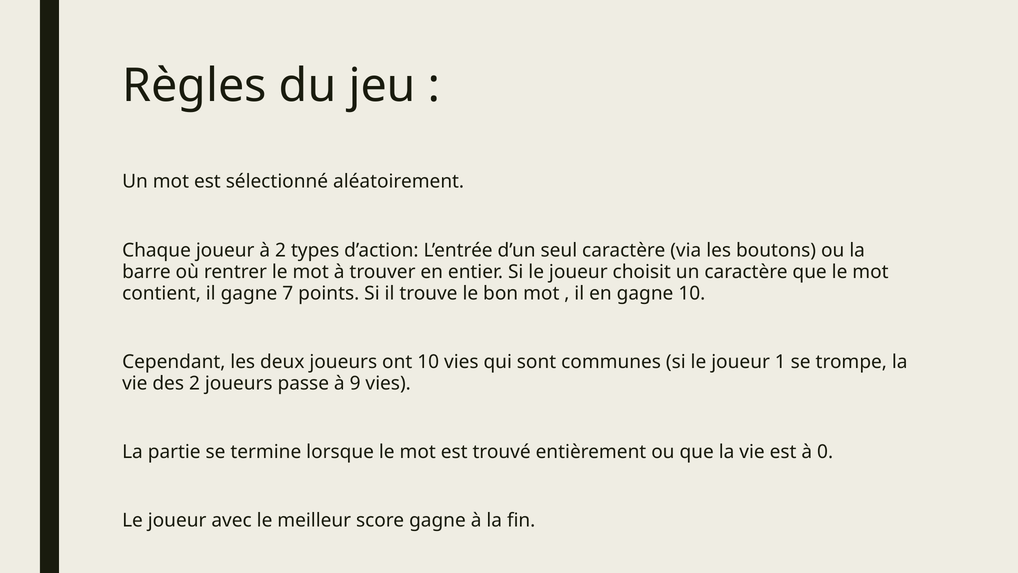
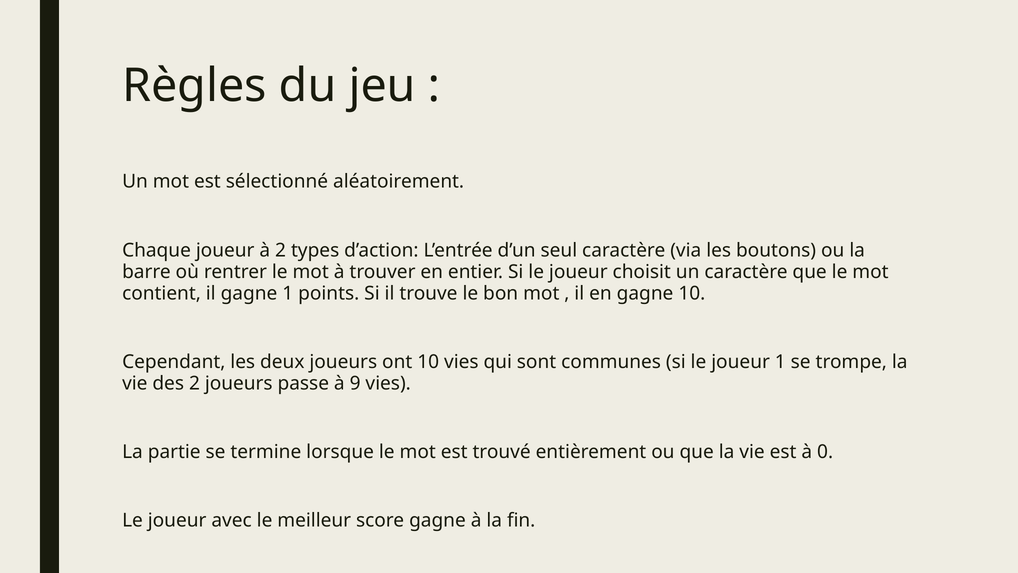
gagne 7: 7 -> 1 (288, 293)
